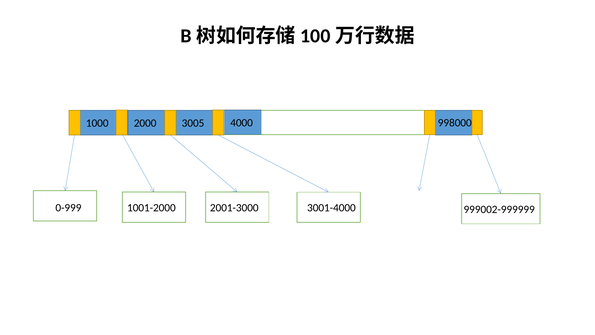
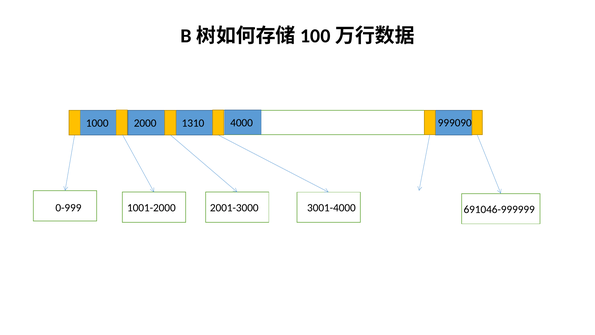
3005: 3005 -> 1310 (193, 123)
998000: 998000 -> 999090 (455, 123)
999002-999999: 999002-999999 -> 691046-999999 (499, 209)
